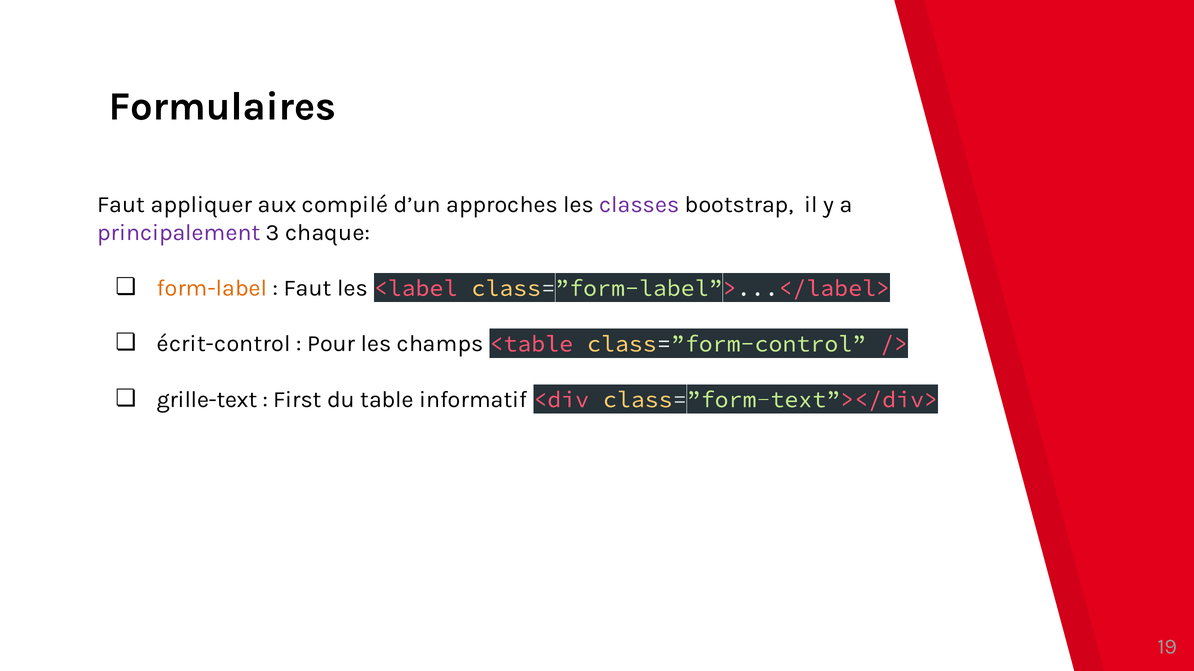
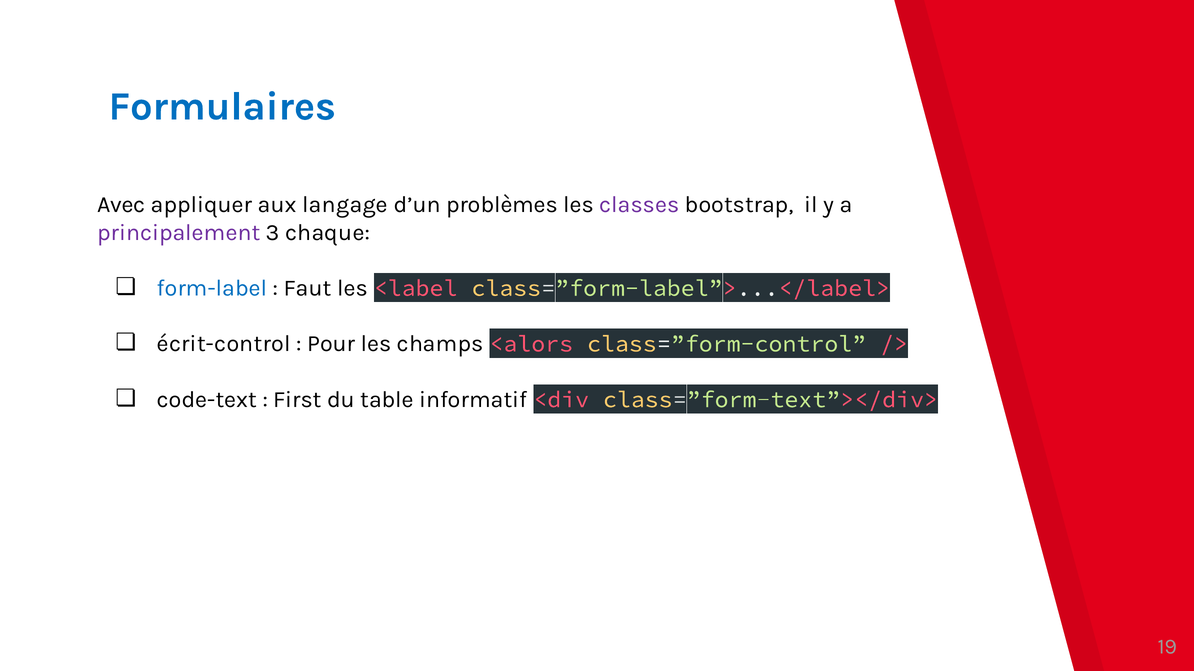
Formulaires colour: black -> blue (222, 106)
Faut: Faut -> Avec (121, 205)
compilé: compilé -> langage (345, 205)
approches: approches -> problèmes (502, 205)
form-label colour: orange -> blue (212, 288)
<table: <table -> <alors (531, 344)
grille-text: grille-text -> code-text (207, 400)
